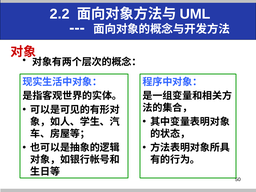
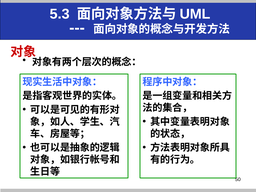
2.2: 2.2 -> 5.3 (60, 14)
